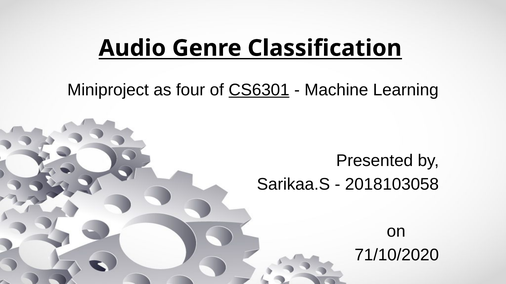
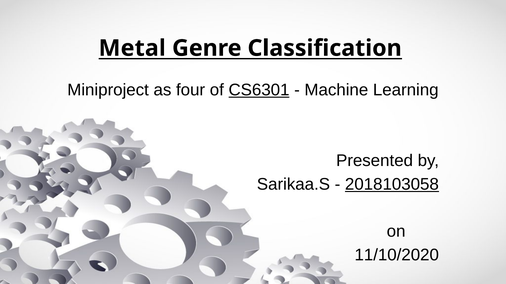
Audio: Audio -> Metal (132, 48)
2018103058 underline: none -> present (392, 185)
71/10/2020: 71/10/2020 -> 11/10/2020 (397, 255)
